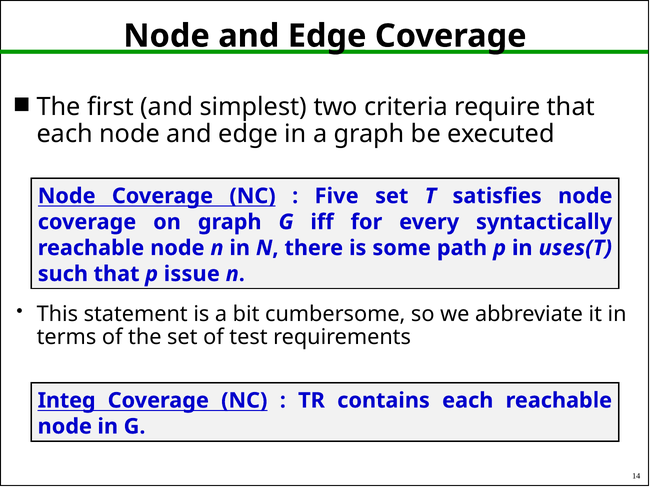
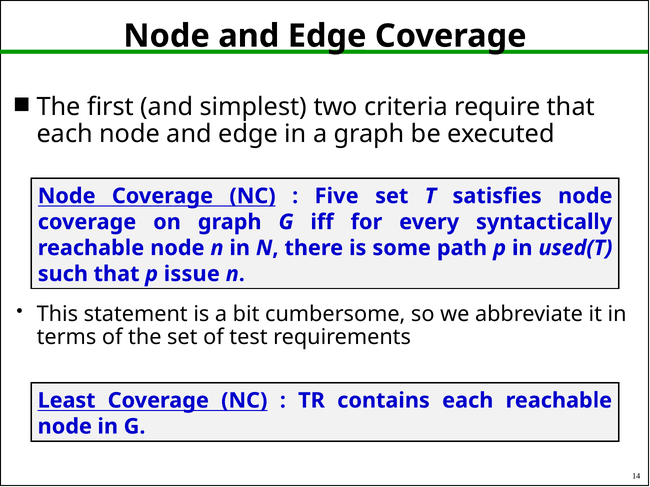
uses(T: uses(T -> used(T (575, 248)
Integ: Integ -> Least (67, 401)
